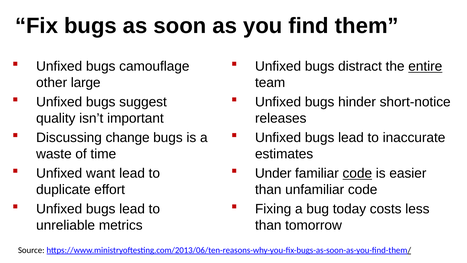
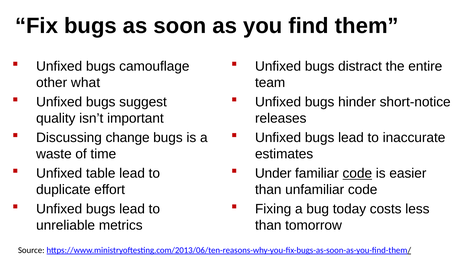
entire underline: present -> none (425, 66)
large: large -> what (86, 83)
want: want -> table (101, 173)
